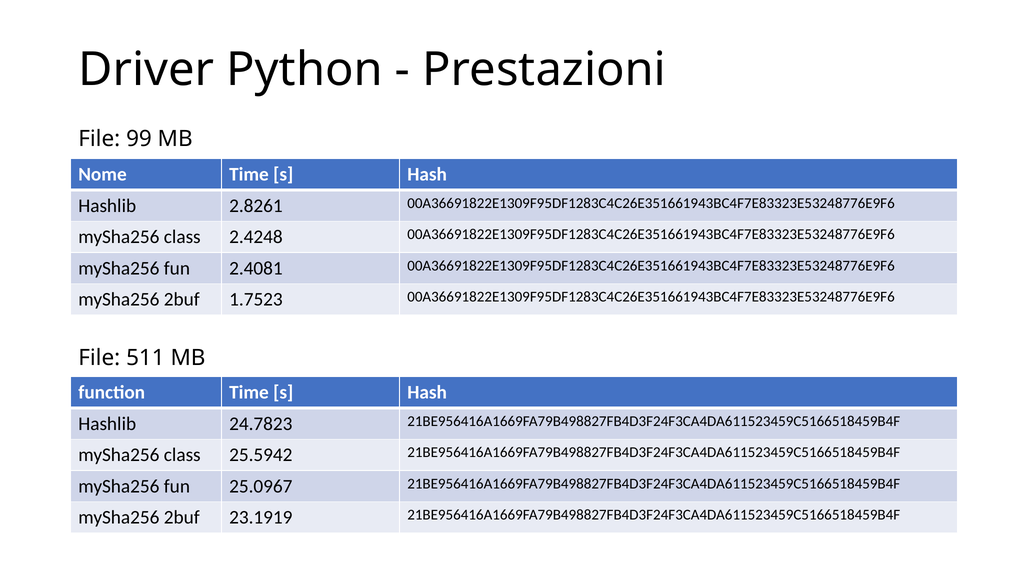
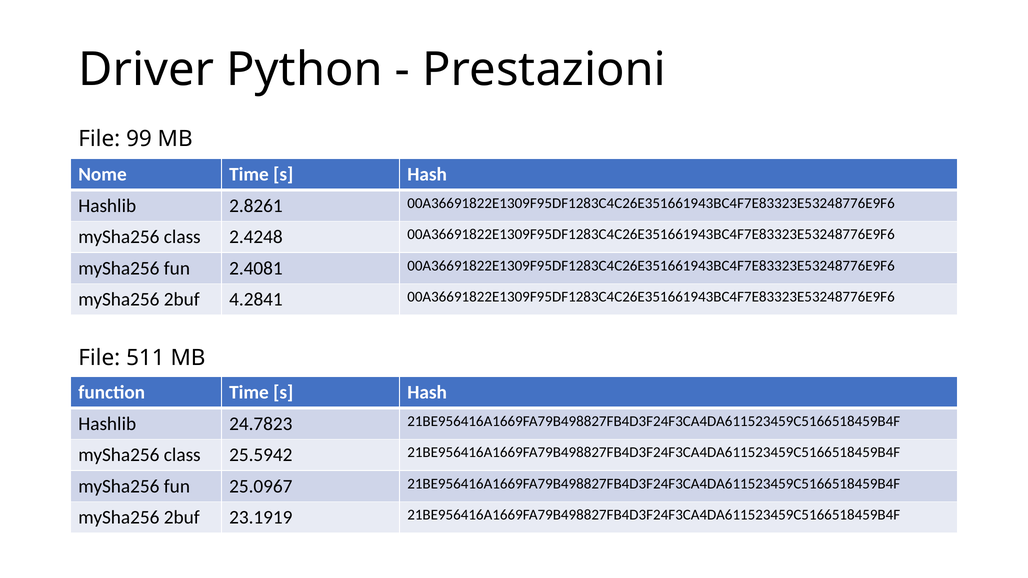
1.7523: 1.7523 -> 4.2841 (256, 300)
